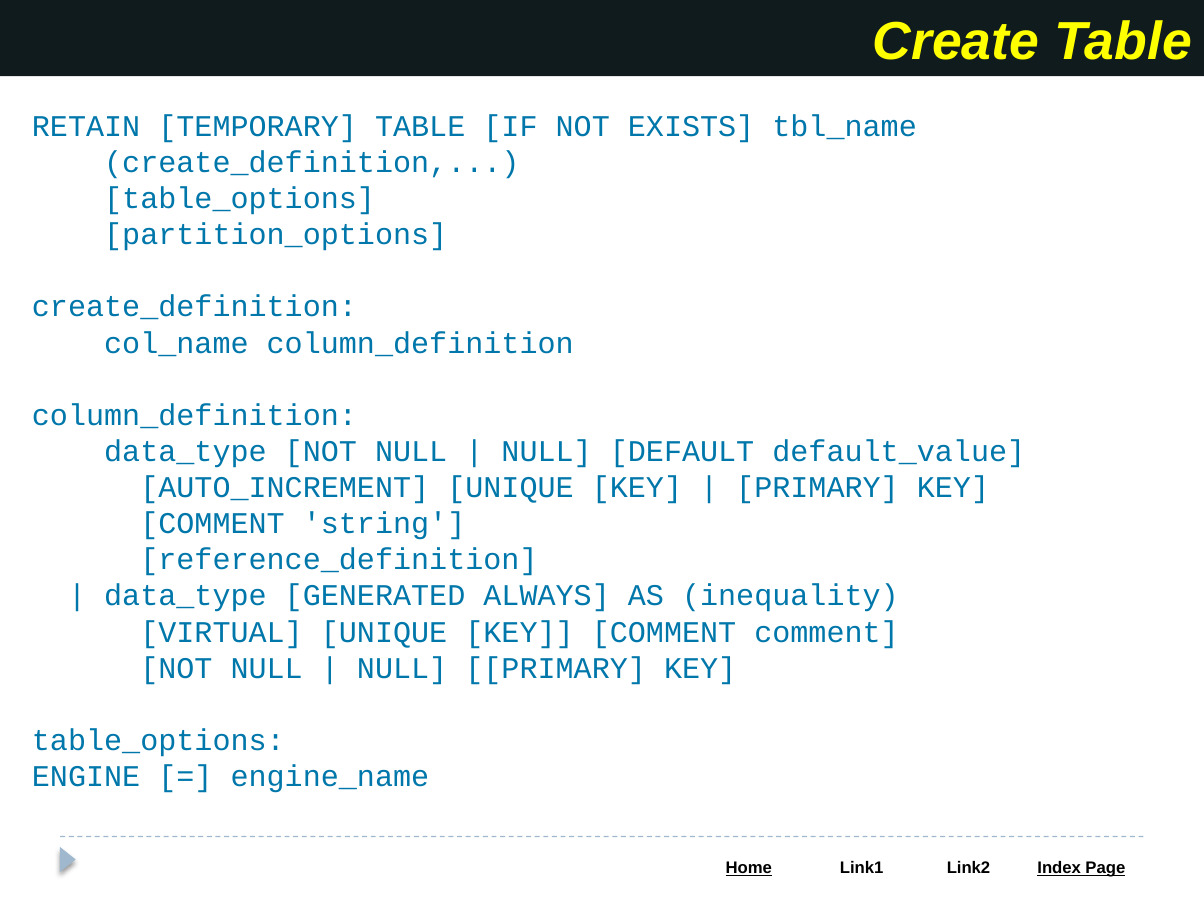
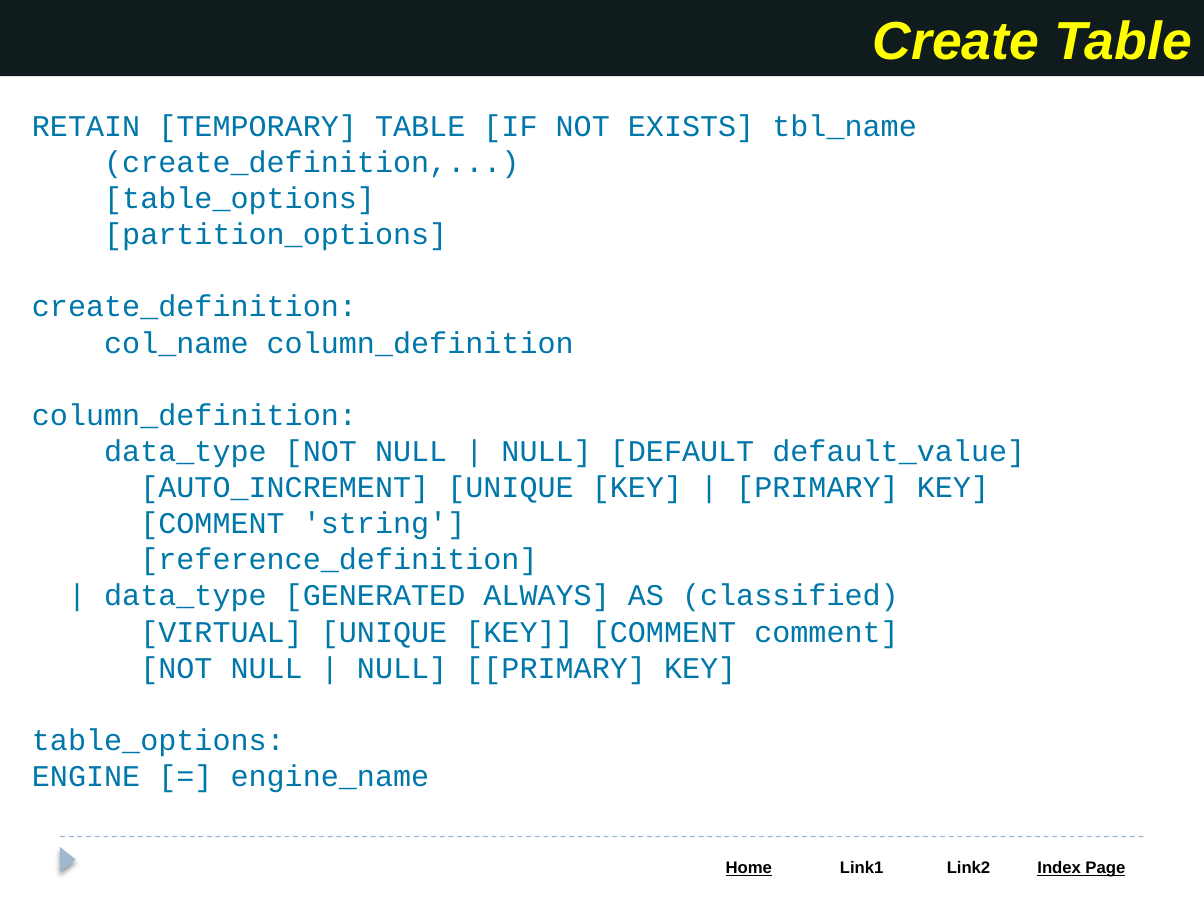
inequality: inequality -> classified (790, 596)
